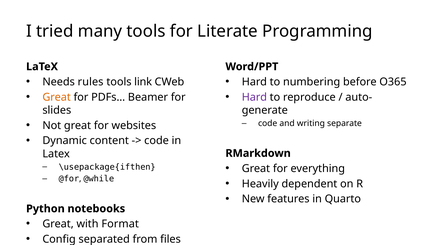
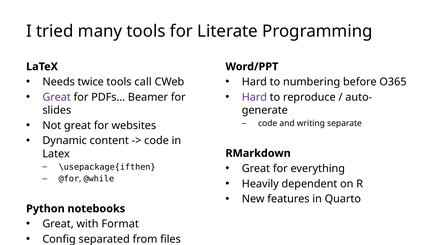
rules: rules -> twice (91, 82)
link: link -> call (143, 82)
Great colour: orange -> purple (57, 97)
